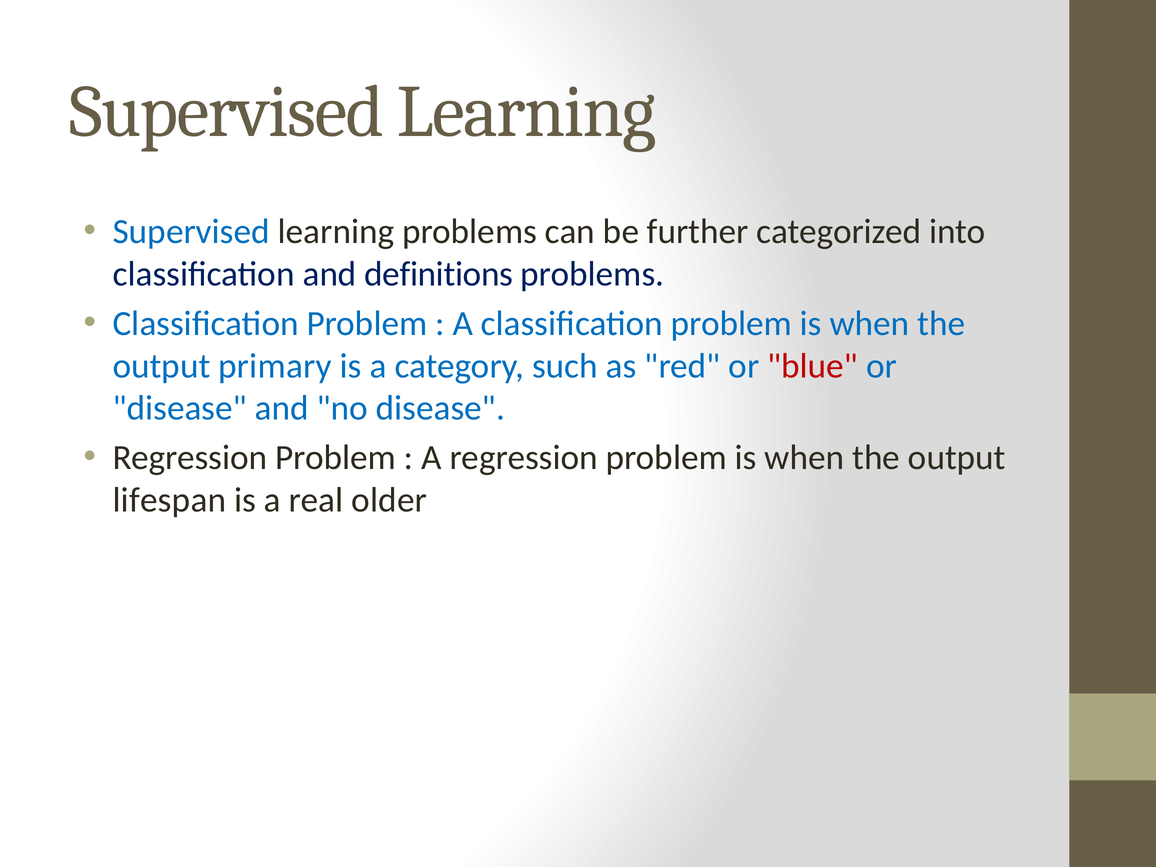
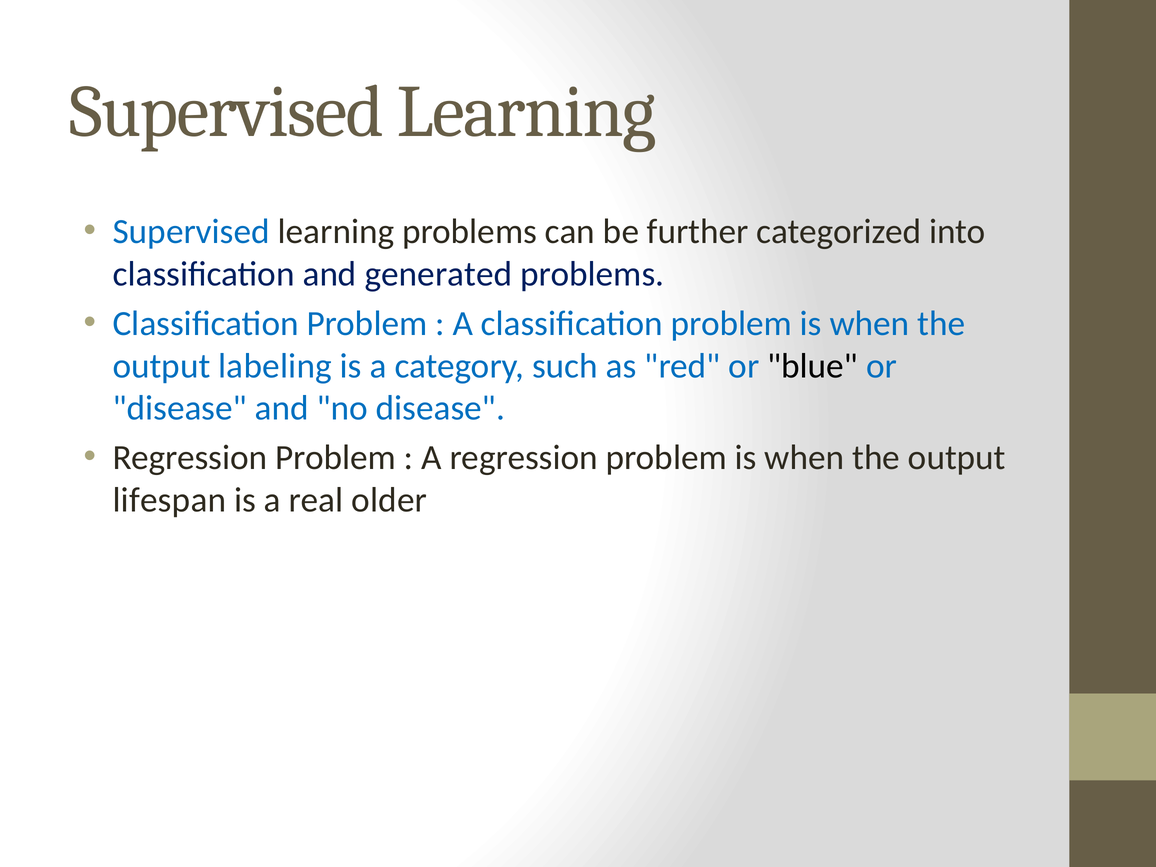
definitions: definitions -> generated (438, 274)
primary: primary -> labeling (275, 366)
blue colour: red -> black (813, 366)
